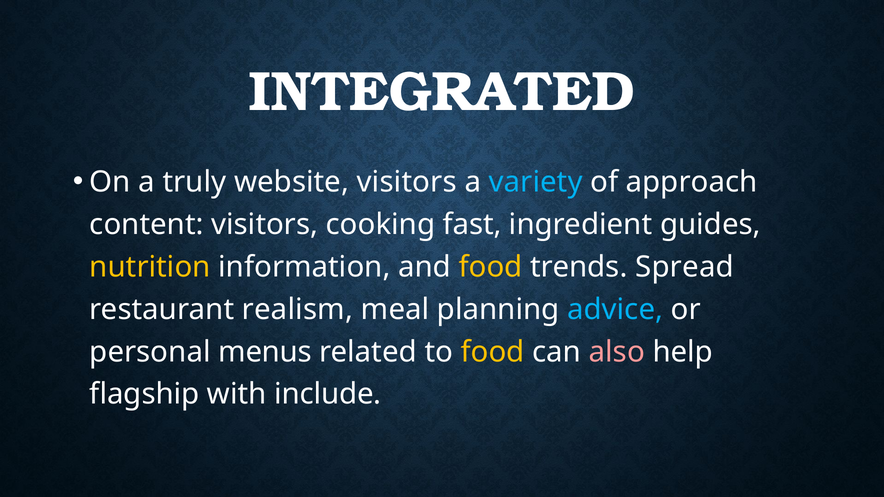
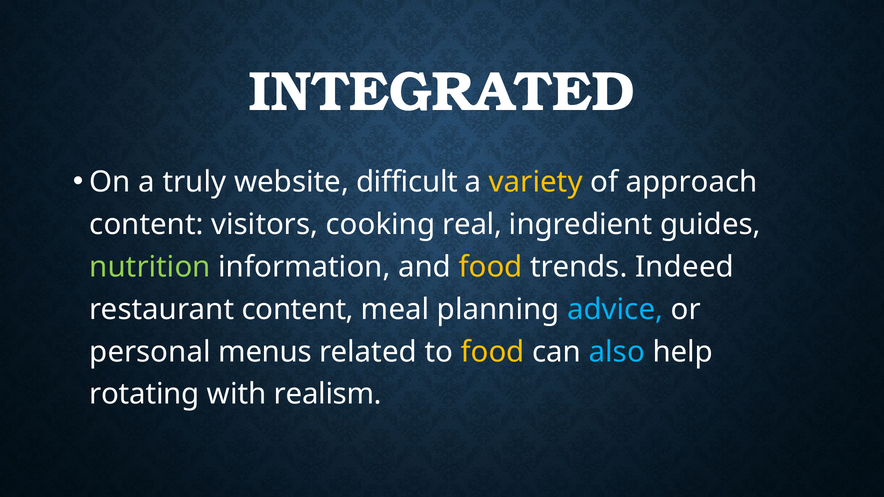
website visitors: visitors -> difficult (407, 182)
variety colour: light blue -> yellow (536, 182)
fast: fast -> real (472, 225)
nutrition colour: yellow -> light green (150, 267)
Spread: Spread -> Indeed (685, 267)
restaurant realism: realism -> content (298, 310)
also colour: pink -> light blue (617, 352)
flagship: flagship -> rotating (144, 394)
include: include -> realism (328, 394)
